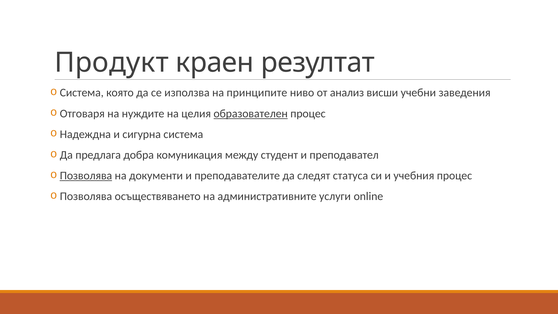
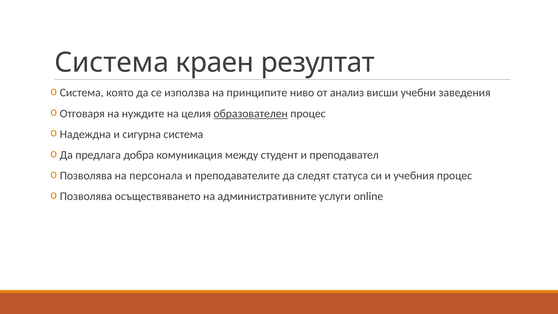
Продукт: Продукт -> Система (112, 63)
Позволява underline: present -> none (86, 176)
документи: документи -> персонала (156, 176)
